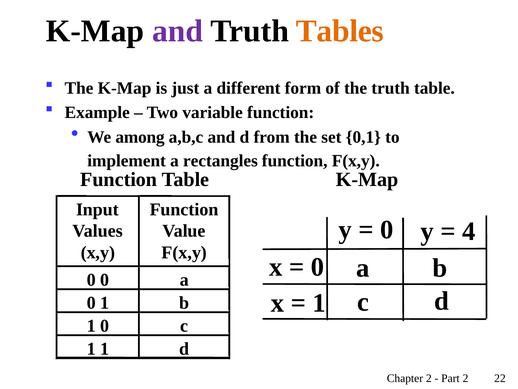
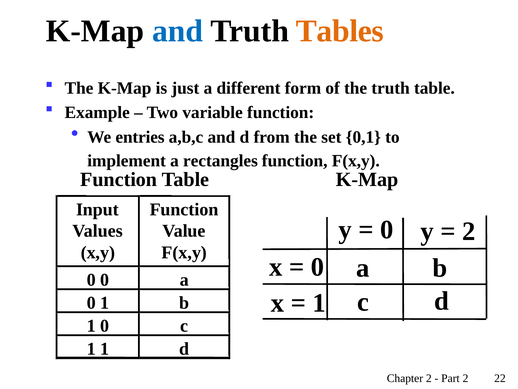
and colour: purple -> blue (178, 31)
among: among -> entries (140, 137)
4: 4 -> 2 (469, 231)
